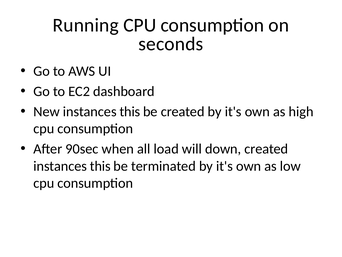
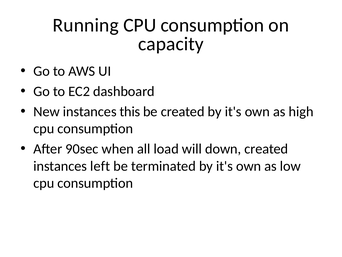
seconds: seconds -> capacity (171, 44)
this: this -> left (100, 166)
